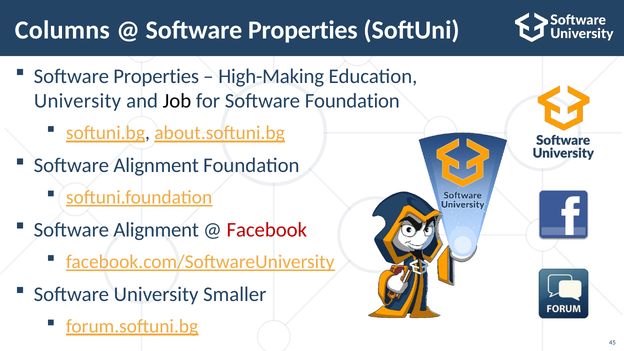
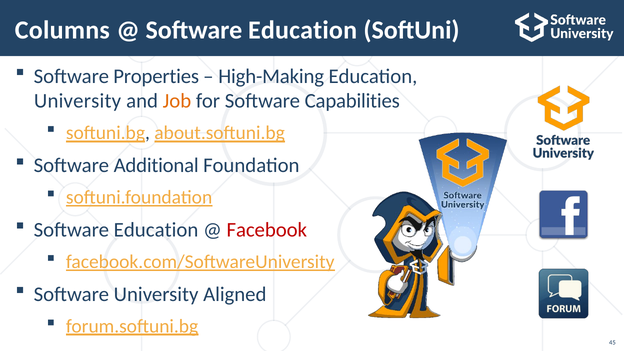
Properties: Properties -> Education (303, 30)
Job colour: black -> orange (177, 101)
Software Foundation: Foundation -> Capabilities (352, 101)
Alignment: Alignment -> Additional (156, 166)
Alignment: Alignment -> Education (156, 230)
Smaller: Smaller -> Aligned (235, 294)
